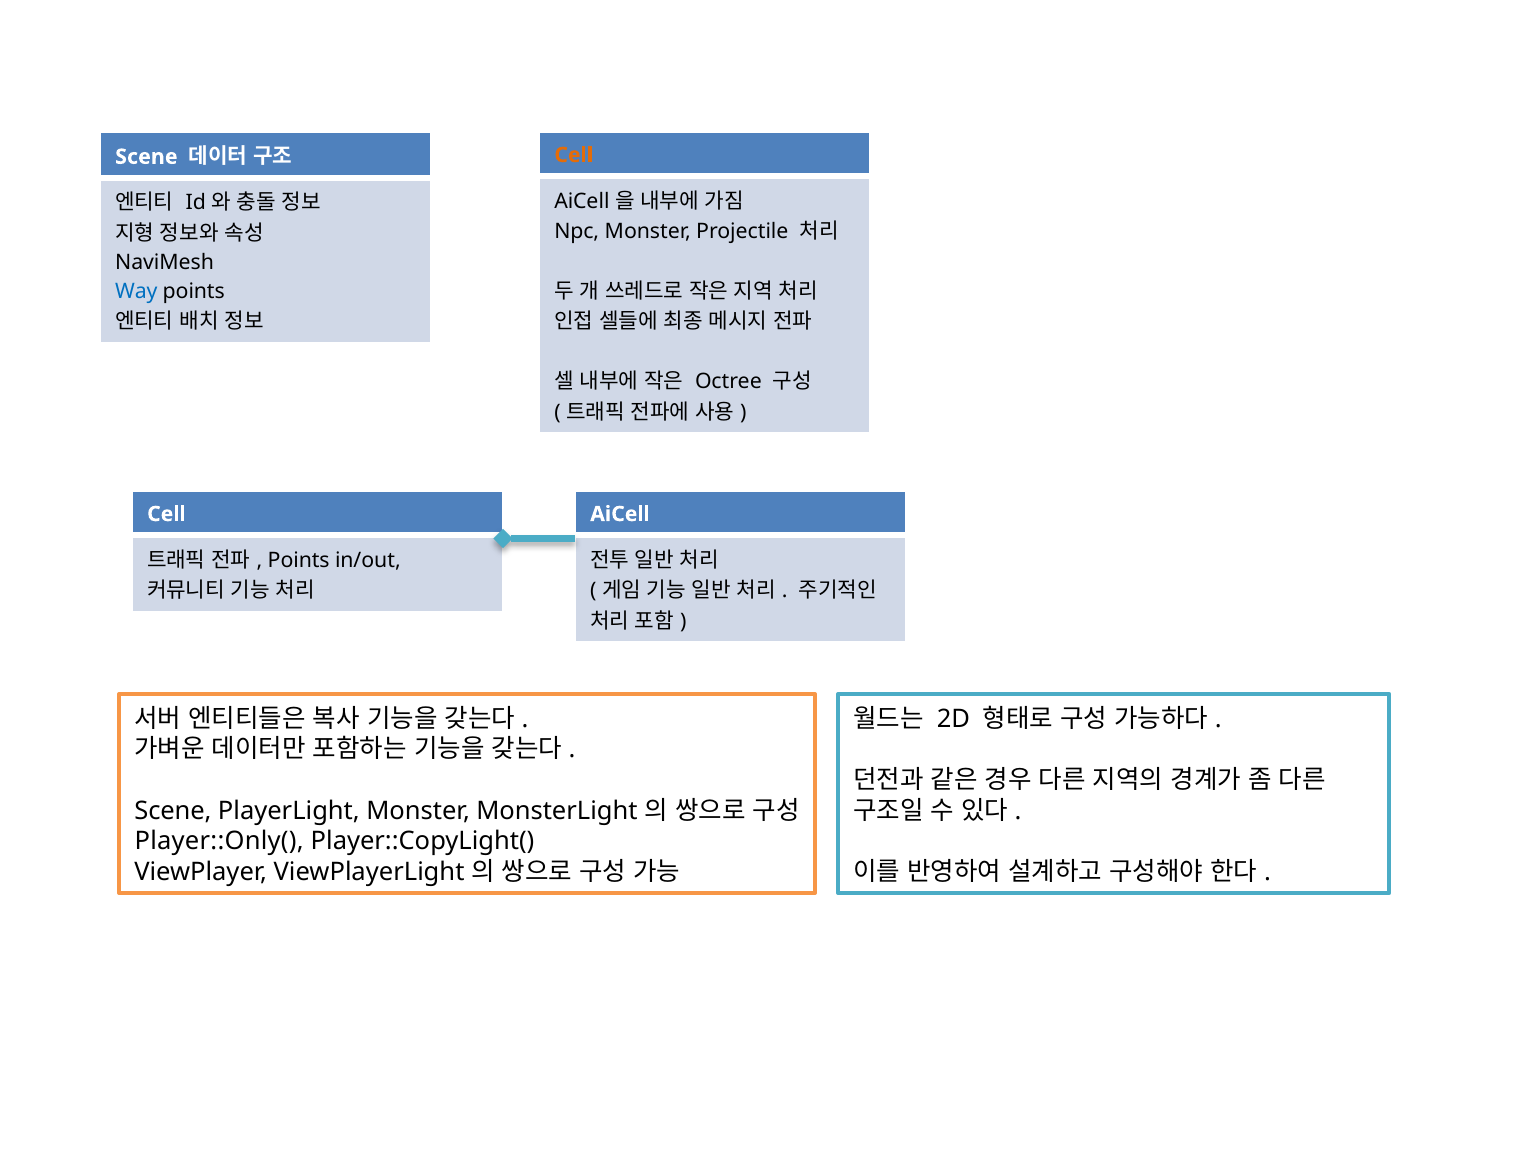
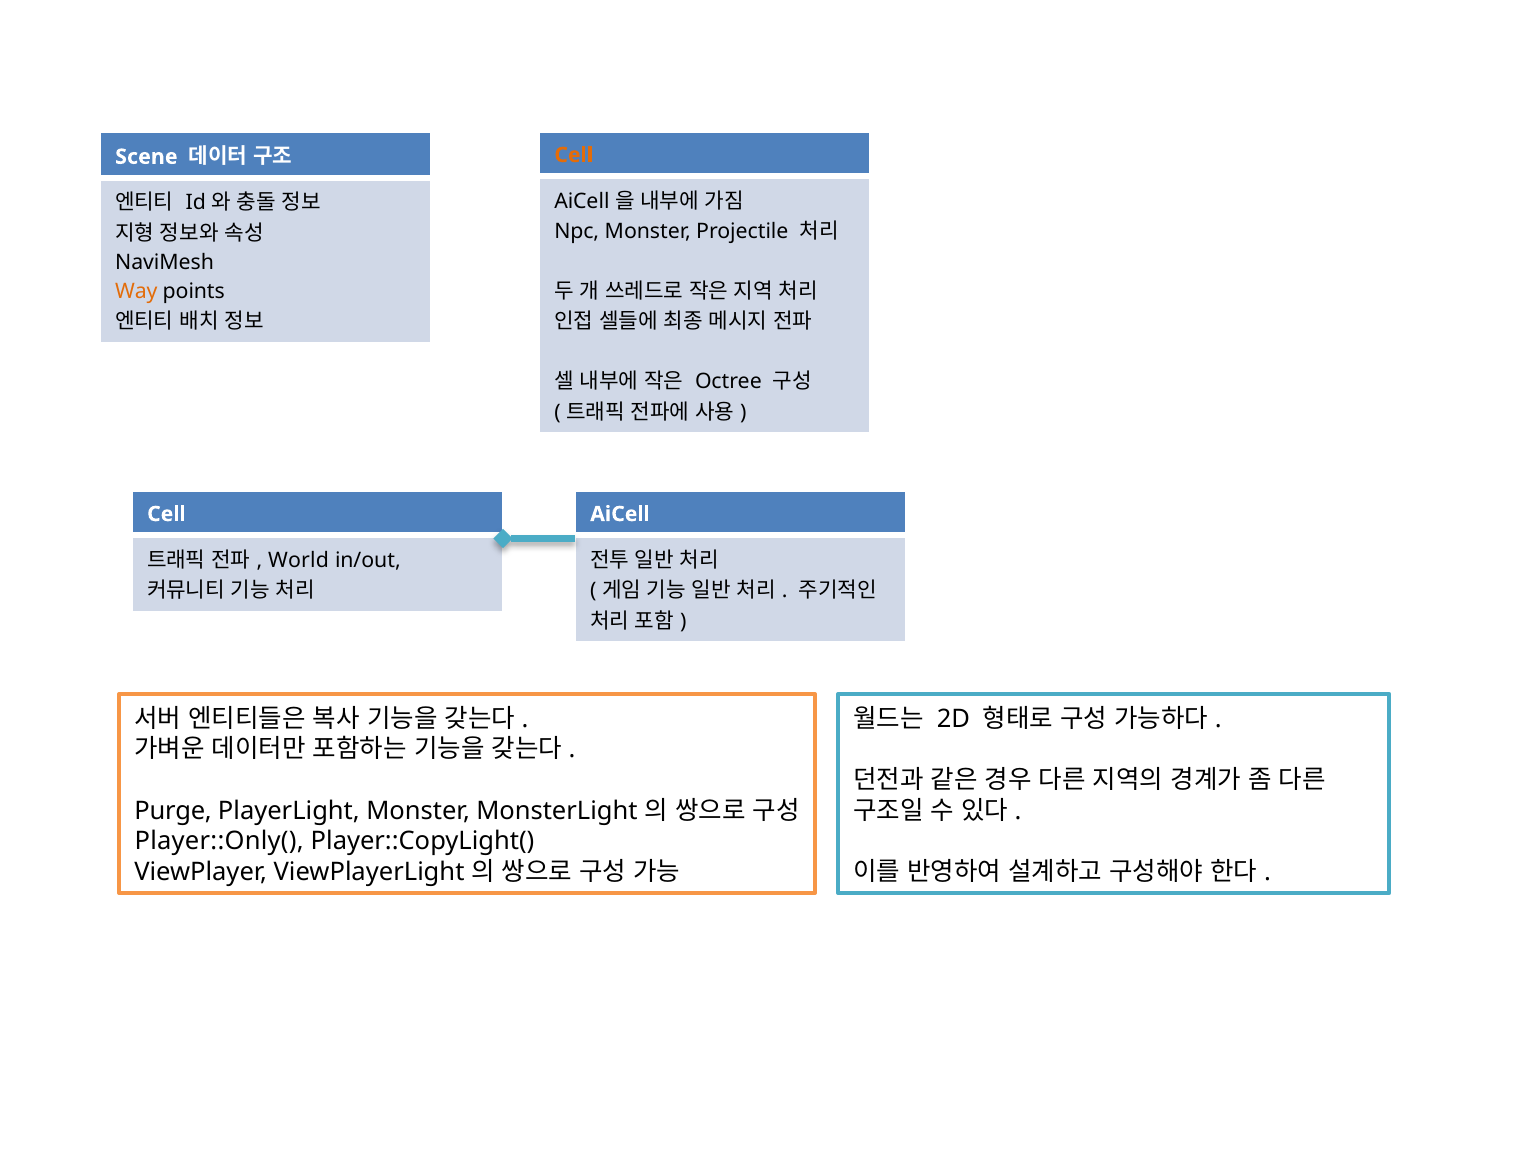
Way colour: blue -> orange (136, 291)
Points: Points -> World (299, 560)
Scene: Scene -> Purge (173, 811)
